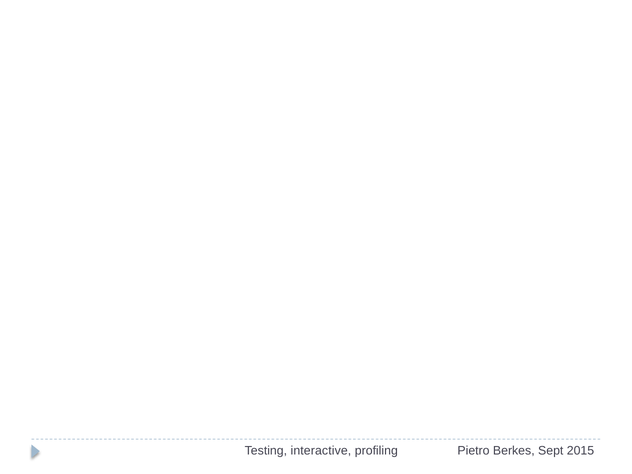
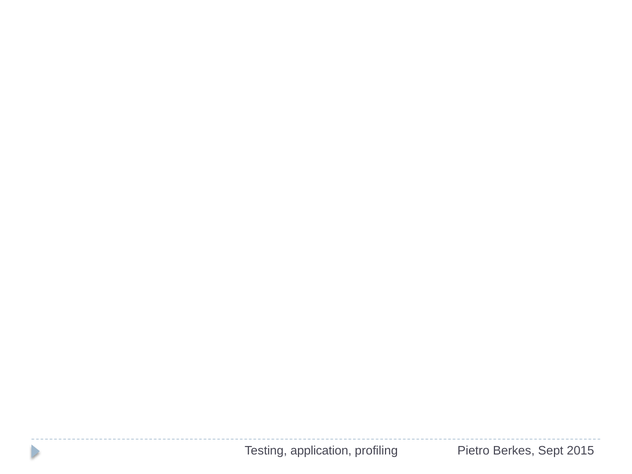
interactive: interactive -> application (321, 451)
